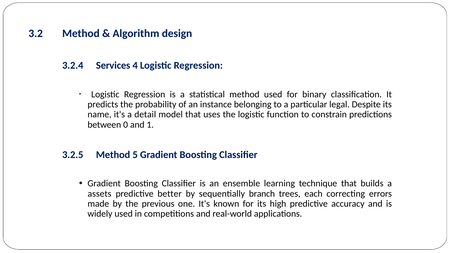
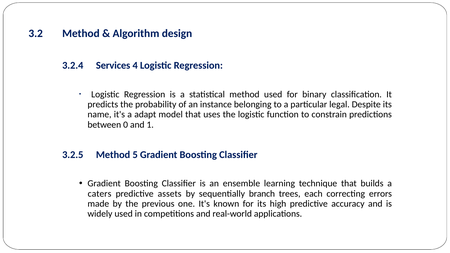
detail: detail -> adapt (145, 115)
assets: assets -> caters (100, 194)
better: better -> assets (170, 194)
